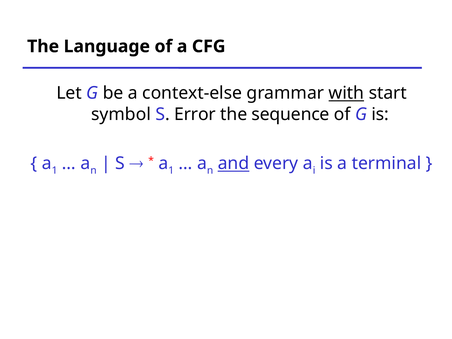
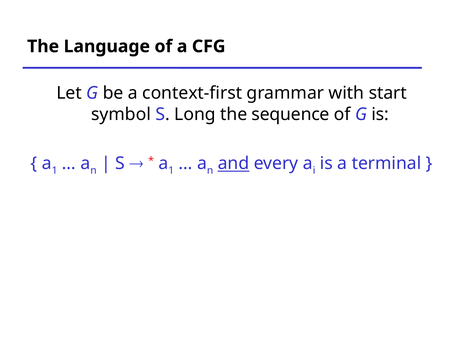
context-else: context-else -> context-first (192, 93)
with underline: present -> none (346, 93)
Error: Error -> Long (195, 114)
